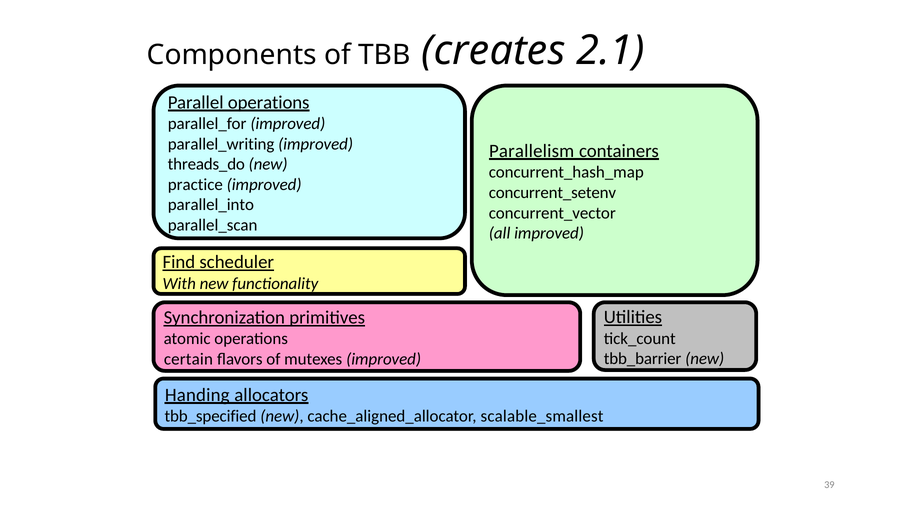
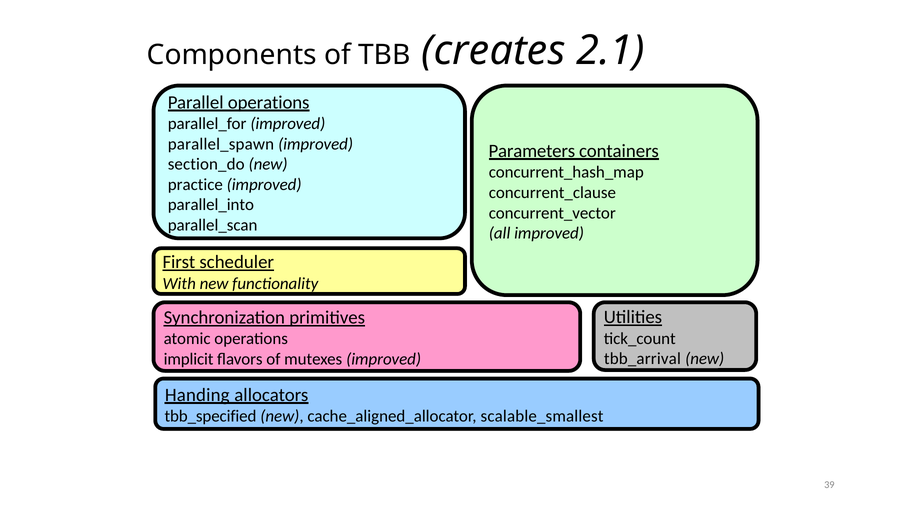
parallel_writing: parallel_writing -> parallel_spawn (221, 144)
Parallelism: Parallelism -> Parameters (532, 151)
threads_do: threads_do -> section_do (206, 164)
concurrent_setenv: concurrent_setenv -> concurrent_clause (552, 193)
Find: Find -> First (179, 262)
tbb_barrier: tbb_barrier -> tbb_arrival (642, 359)
certain: certain -> implicit (189, 359)
